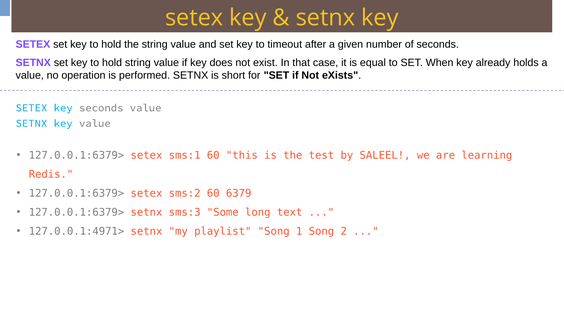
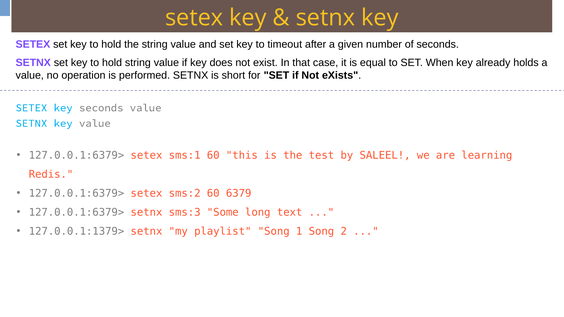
127.0.0.1:4971>: 127.0.0.1:4971> -> 127.0.0.1:1379> (76, 232)
